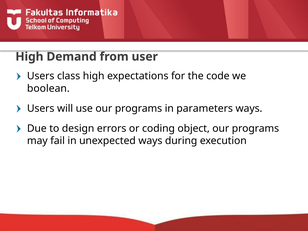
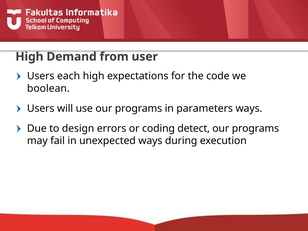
class: class -> each (69, 76)
object: object -> detect (194, 128)
